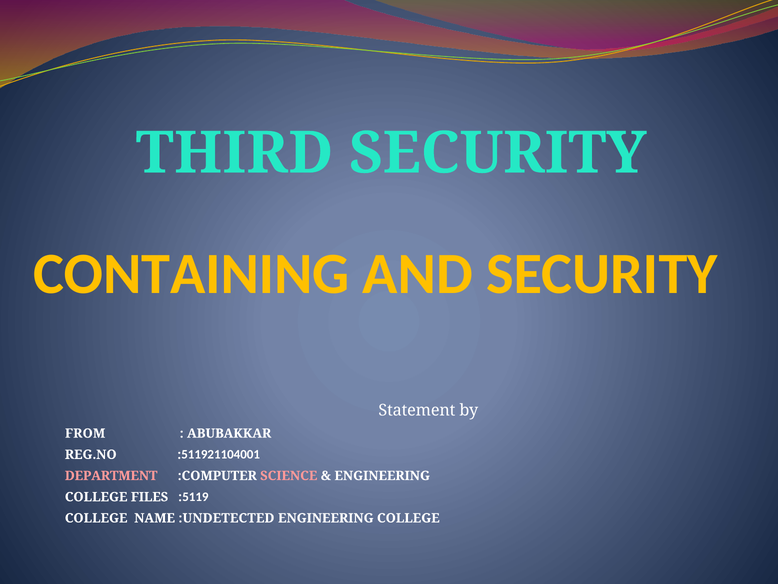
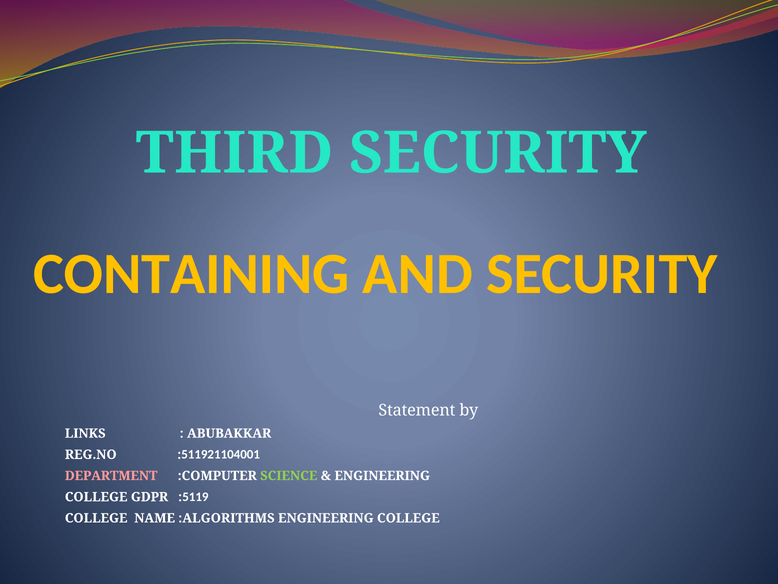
FROM: FROM -> LINKS (85, 433)
SCIENCE colour: pink -> light green (289, 475)
FILES: FILES -> GDPR (150, 497)
:UNDETECTED: :UNDETECTED -> :ALGORITHMS (226, 518)
